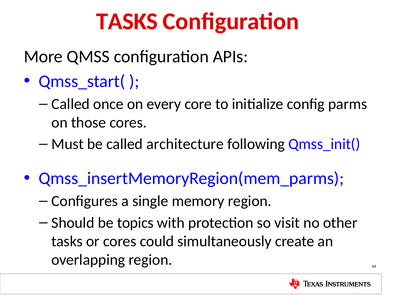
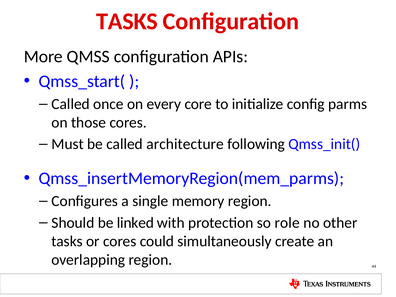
topics: topics -> linked (135, 223)
visit: visit -> role (287, 223)
